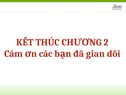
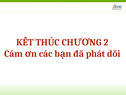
gian: gian -> phát (96, 53)
